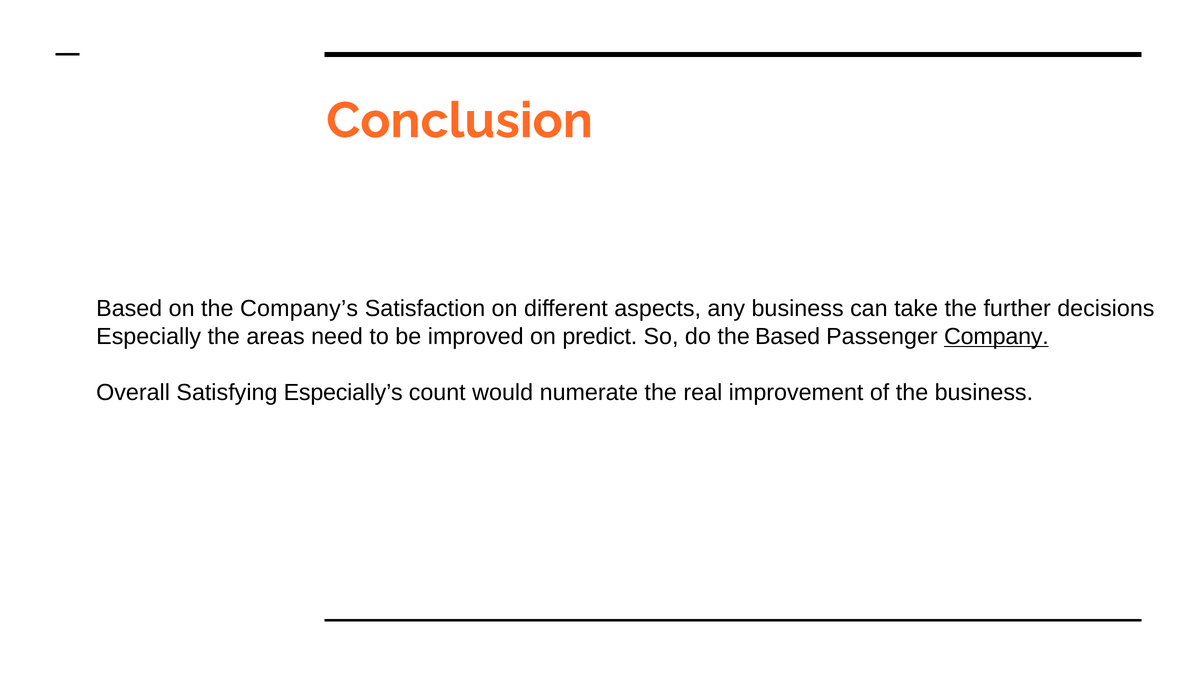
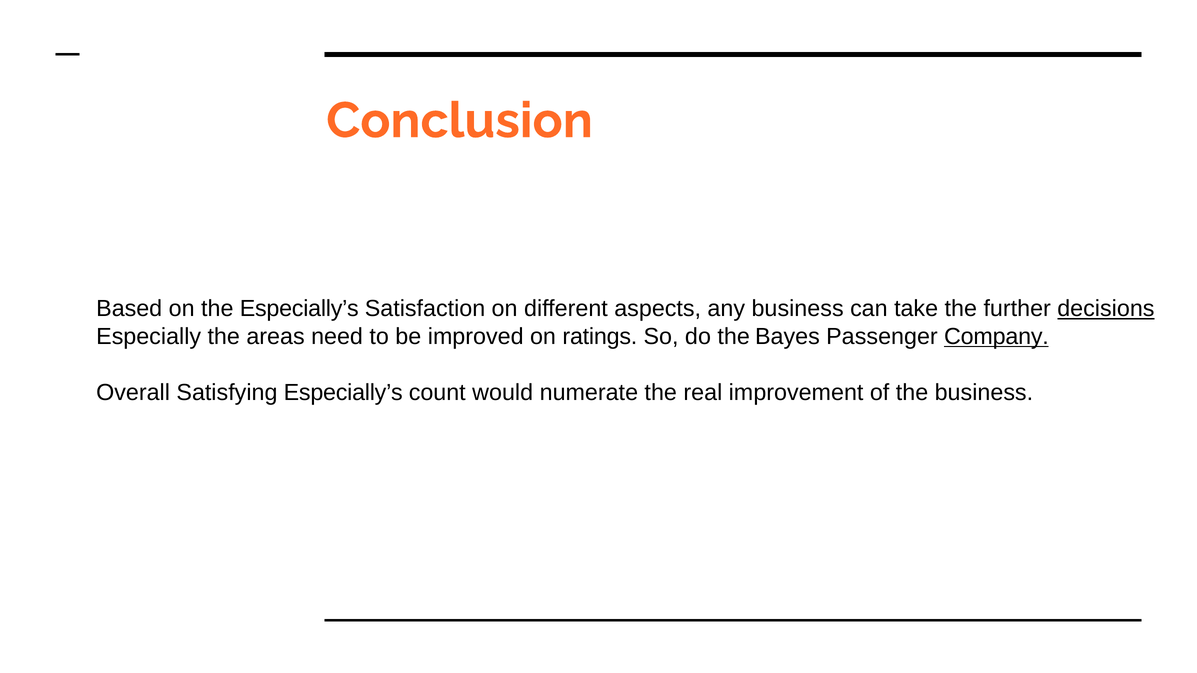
the Company’s: Company’s -> Especially’s (299, 309)
decisions underline: none -> present (1106, 309)
predict: predict -> ratings (600, 337)
the Based: Based -> Bayes (787, 337)
